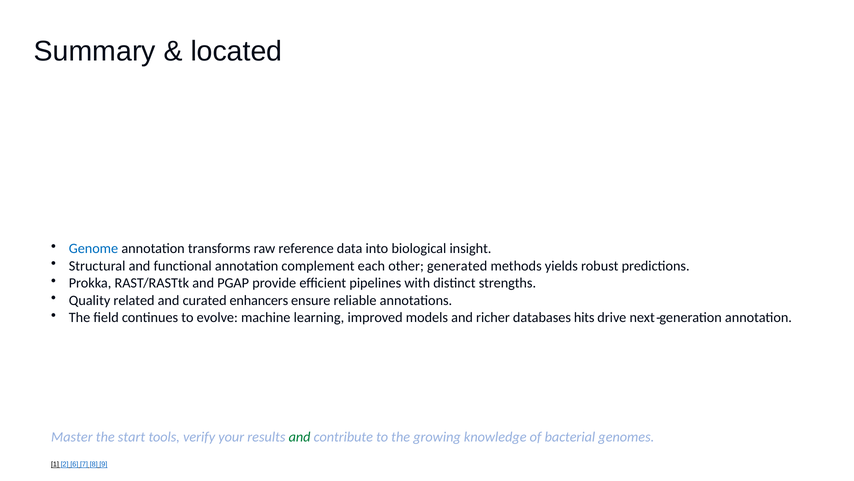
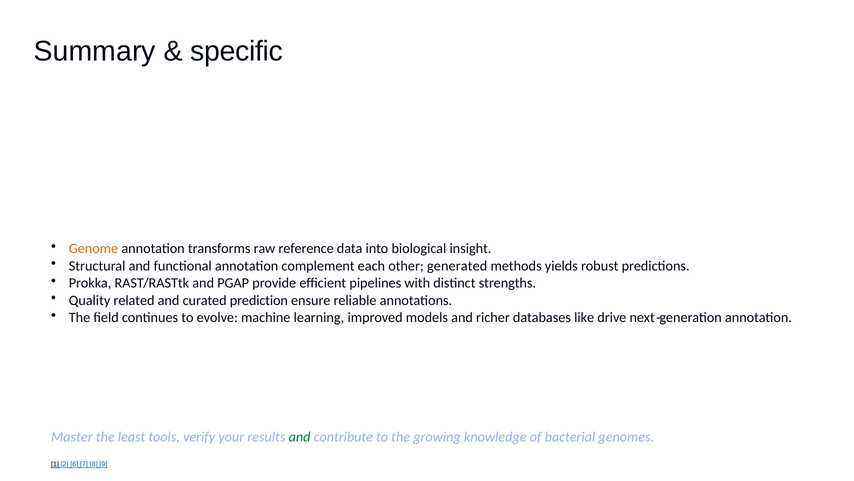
located: located -> specific (237, 51)
Genome colour: blue -> orange (93, 248)
enhancers: enhancers -> prediction (259, 300)
hits: hits -> like (584, 317)
start: start -> least (132, 436)
